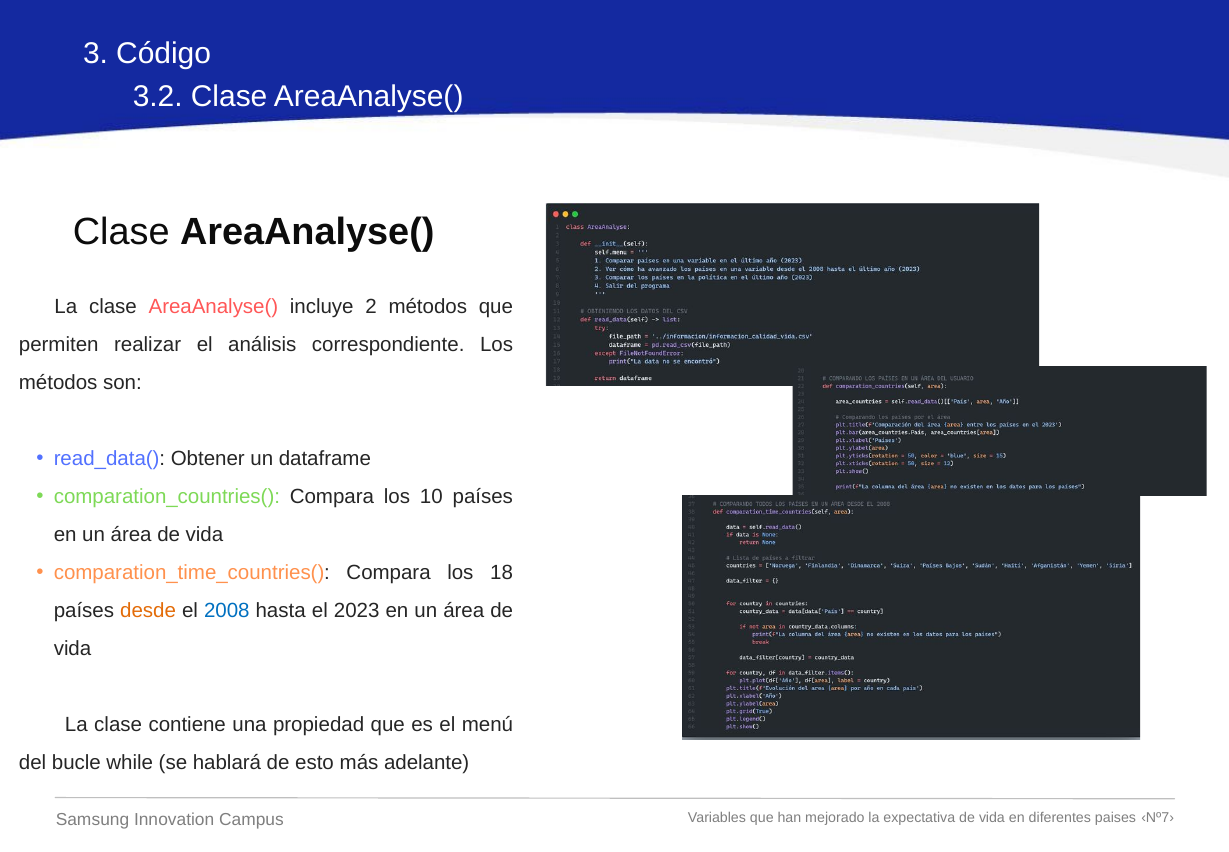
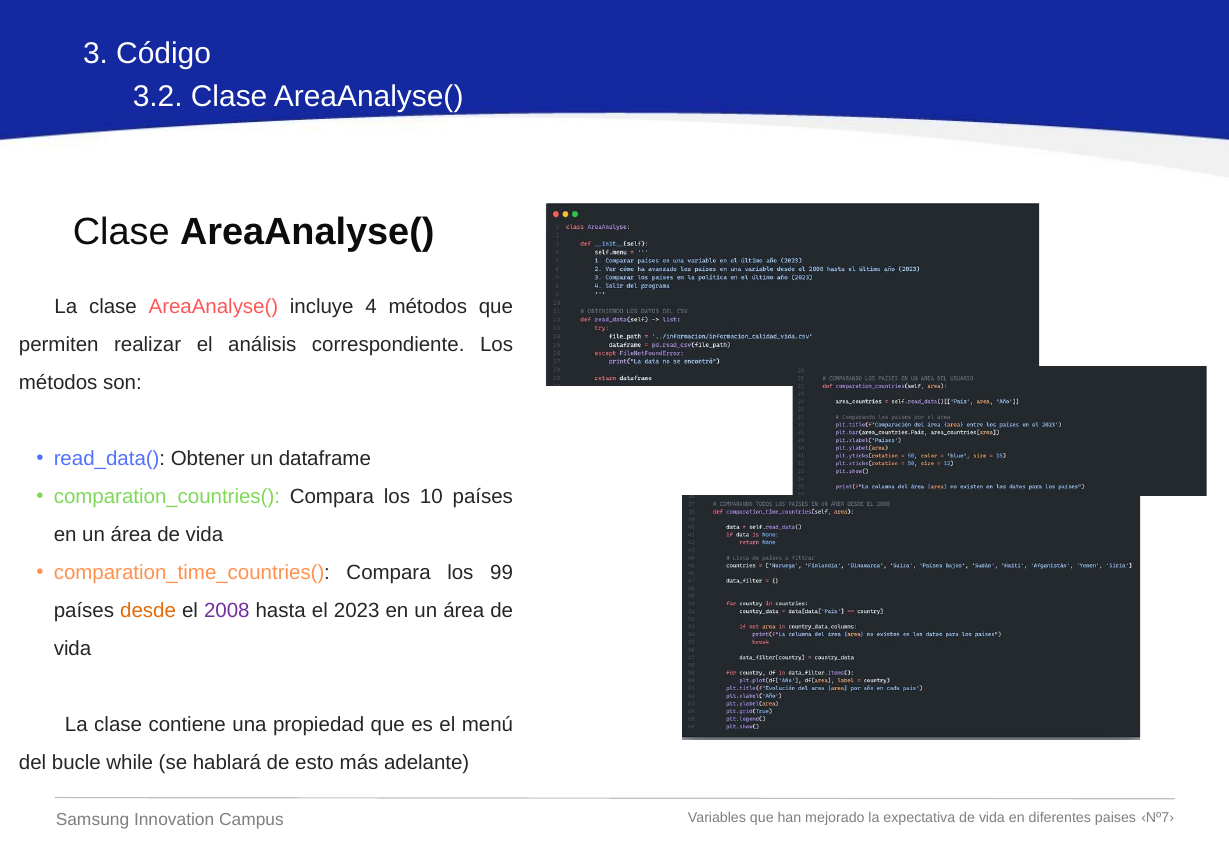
2: 2 -> 4 (371, 307)
18: 18 -> 99 (502, 573)
2008 colour: blue -> purple (227, 611)
